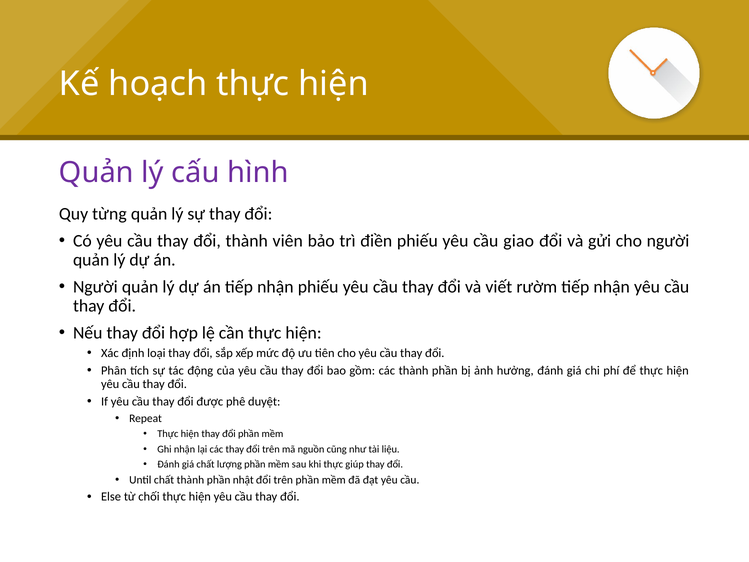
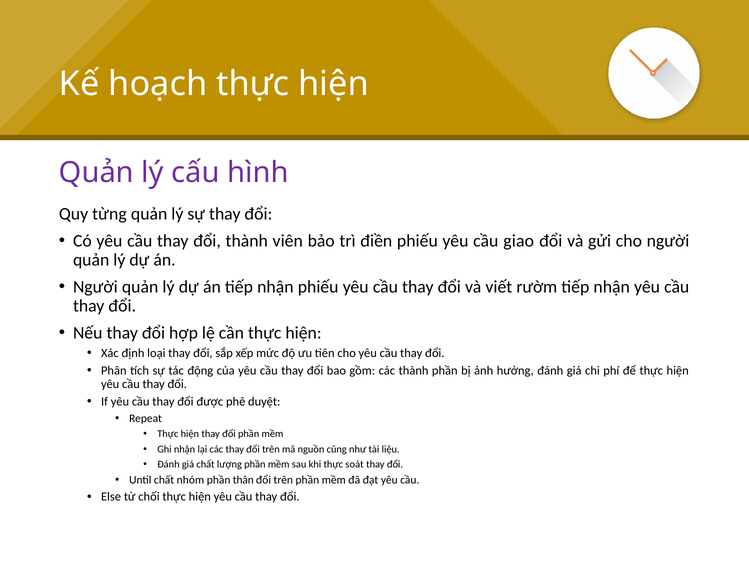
giúp: giúp -> soát (355, 464)
chất thành: thành -> nhóm (190, 480)
nhật: nhật -> thân (243, 480)
